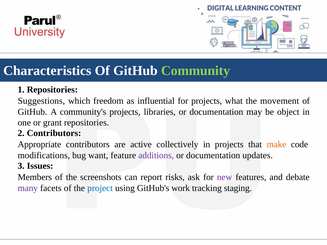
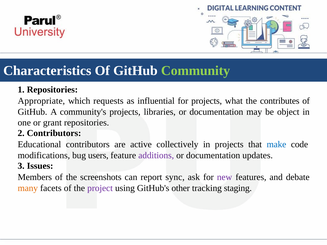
Suggestions: Suggestions -> Appropriate (41, 101)
freedom: freedom -> requests (108, 101)
movement: movement -> contributes (280, 101)
Appropriate: Appropriate -> Educational (39, 145)
make colour: orange -> blue (276, 145)
want: want -> users (98, 156)
risks: risks -> sync (175, 177)
many colour: purple -> orange (28, 188)
project colour: blue -> purple (100, 188)
work: work -> other (181, 188)
